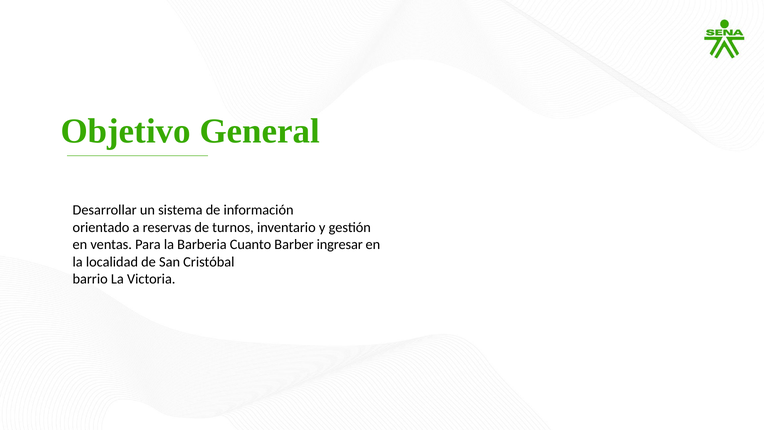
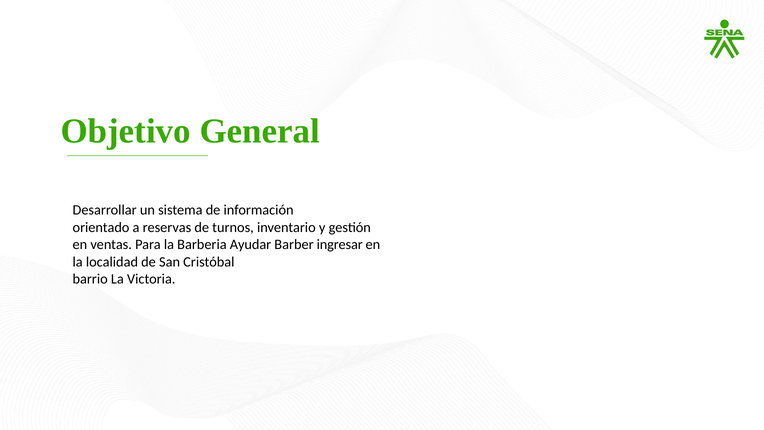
Cuanto: Cuanto -> Ayudar (251, 245)
